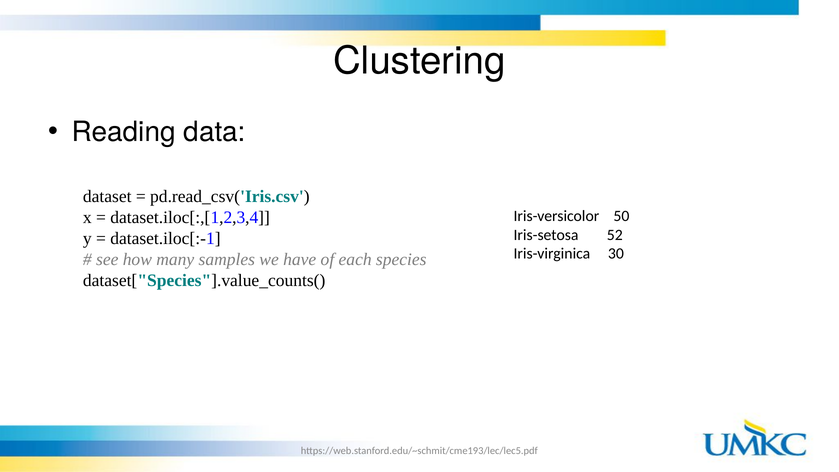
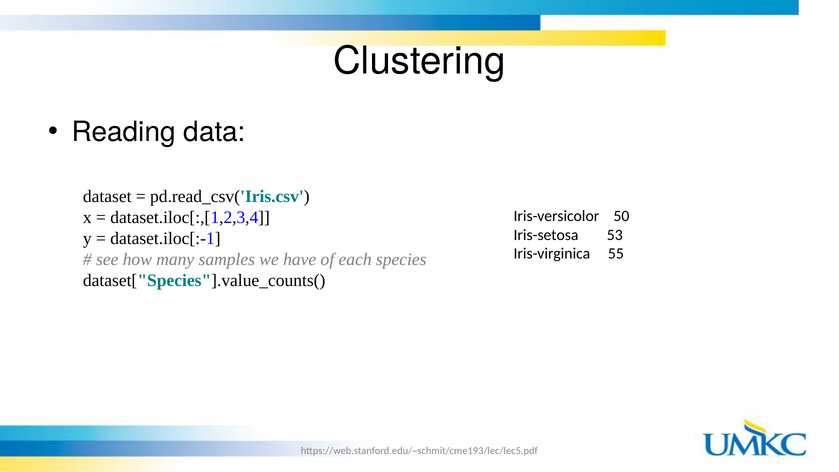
52: 52 -> 53 (615, 235)
30: 30 -> 55 (616, 254)
